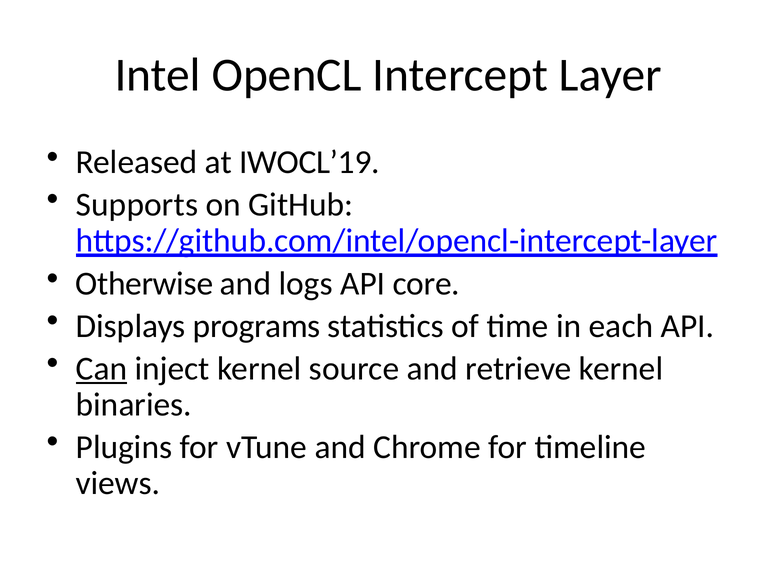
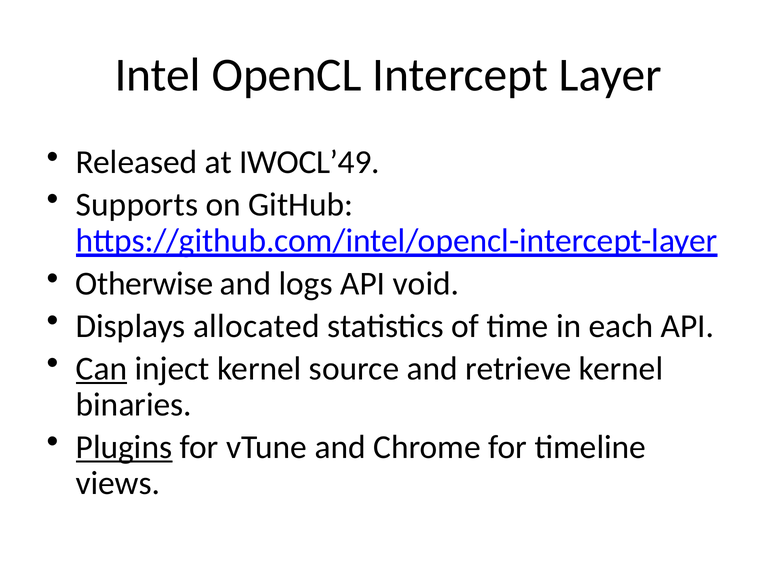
IWOCL’19: IWOCL’19 -> IWOCL’49 (310, 162)
core: core -> void (426, 284)
programs: programs -> allocated (256, 326)
Plugins underline: none -> present (124, 447)
